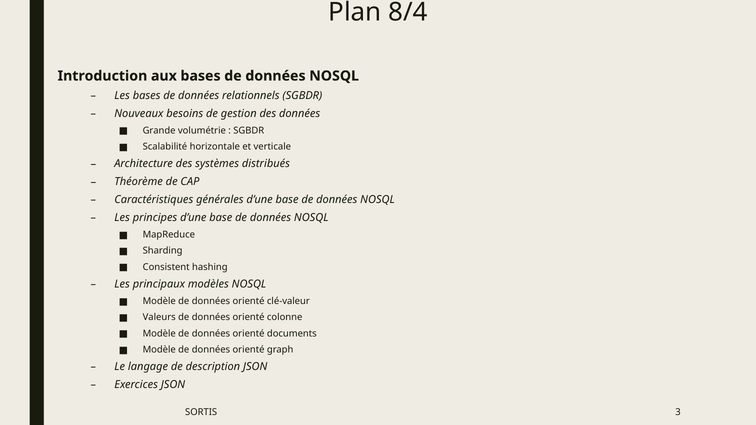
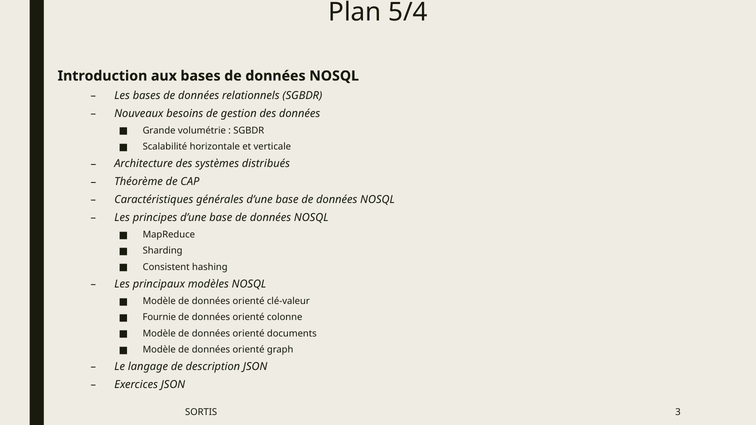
8/4: 8/4 -> 5/4 (408, 12)
Valeurs: Valeurs -> Fournie (159, 318)
